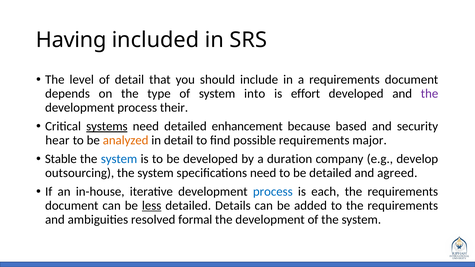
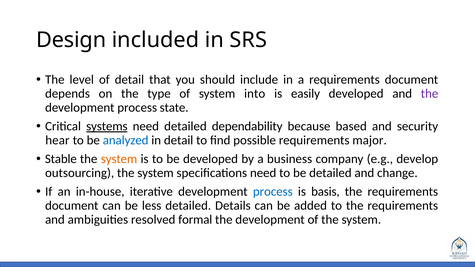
Having: Having -> Design (71, 40)
effort: effort -> easily (305, 94)
their: their -> state (174, 108)
enhancement: enhancement -> dependability (247, 126)
analyzed colour: orange -> blue (126, 140)
system colour: blue -> orange (119, 159)
duration: duration -> business (290, 159)
agreed: agreed -> change (397, 173)
each: each -> basis (325, 192)
less underline: present -> none (152, 206)
